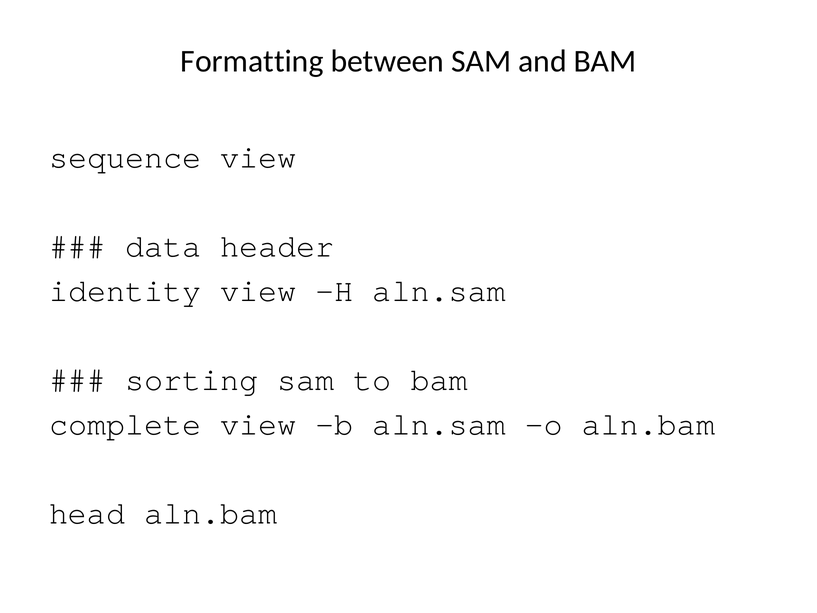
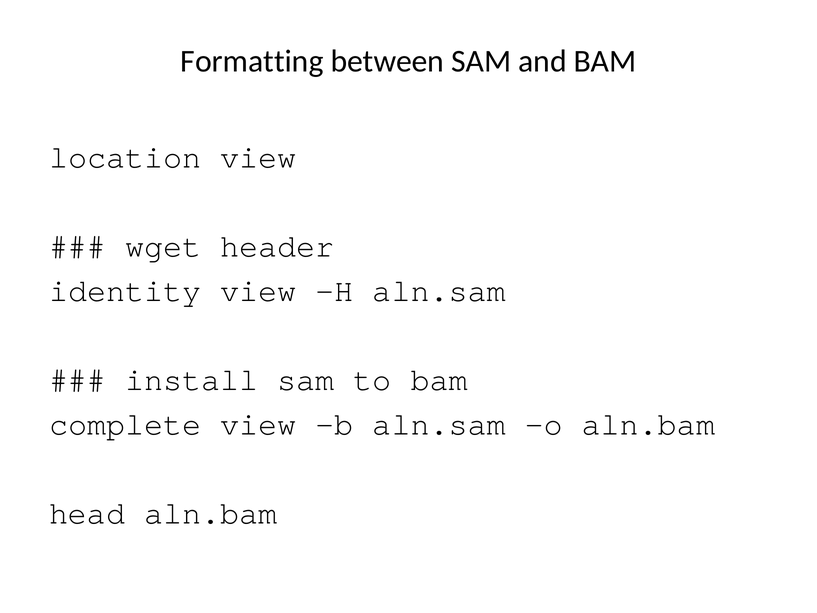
sequence: sequence -> location (125, 157)
data: data -> wget (163, 246)
sorting: sorting -> install (192, 380)
